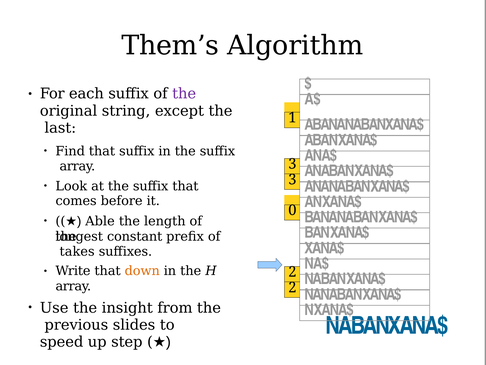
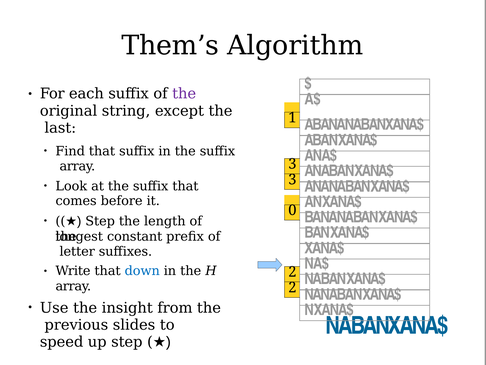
Able: Able -> Step (100, 221)
takes: takes -> letter (77, 251)
down colour: orange -> blue (142, 271)
